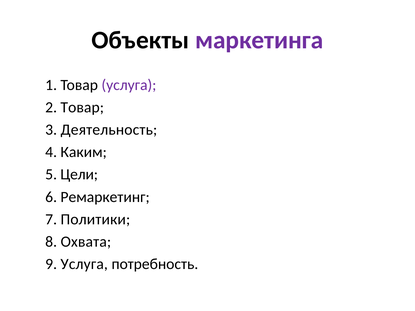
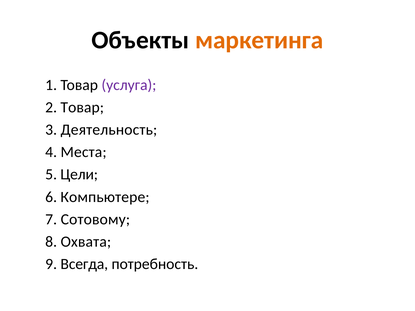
маркетинга colour: purple -> orange (259, 40)
Каким: Каким -> Места (84, 152)
Ремаркетинг: Ремаркетинг -> Компьютере (105, 197)
Политики: Политики -> Сотовому (95, 219)
9 Услуга: Услуга -> Всегда (84, 264)
